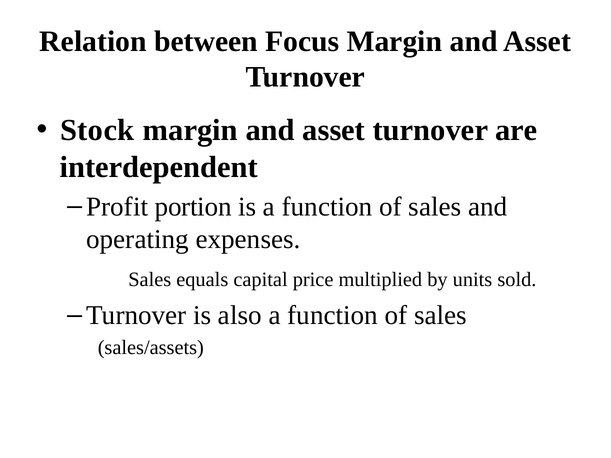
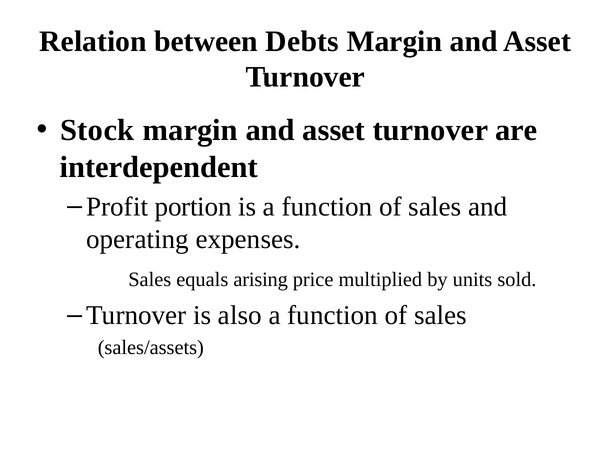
Focus: Focus -> Debts (302, 41)
capital: capital -> arising (261, 280)
